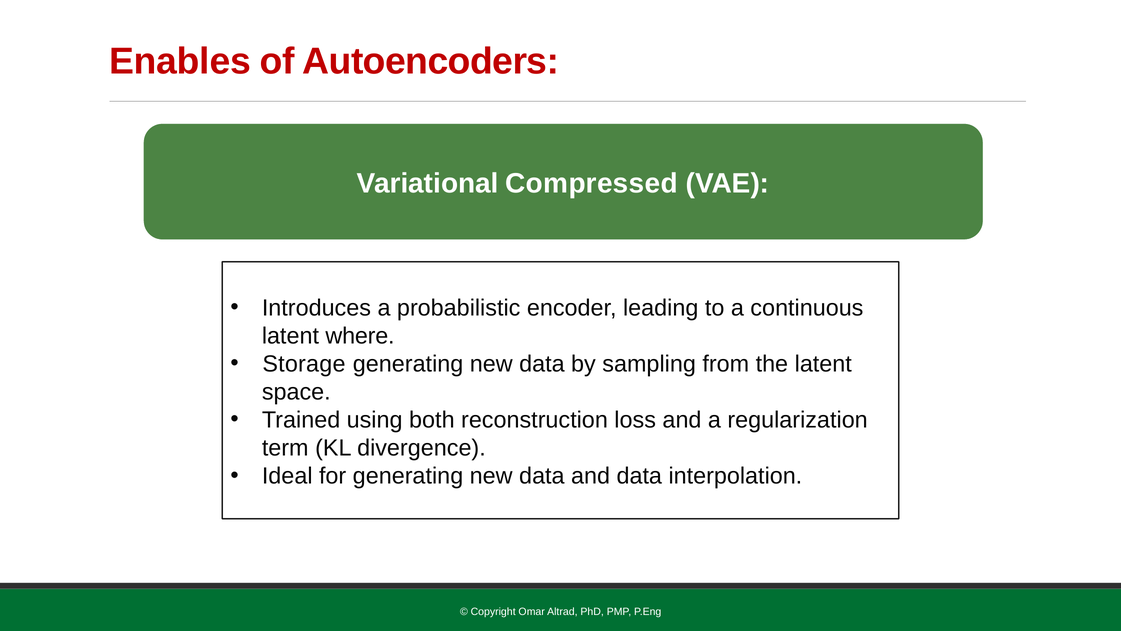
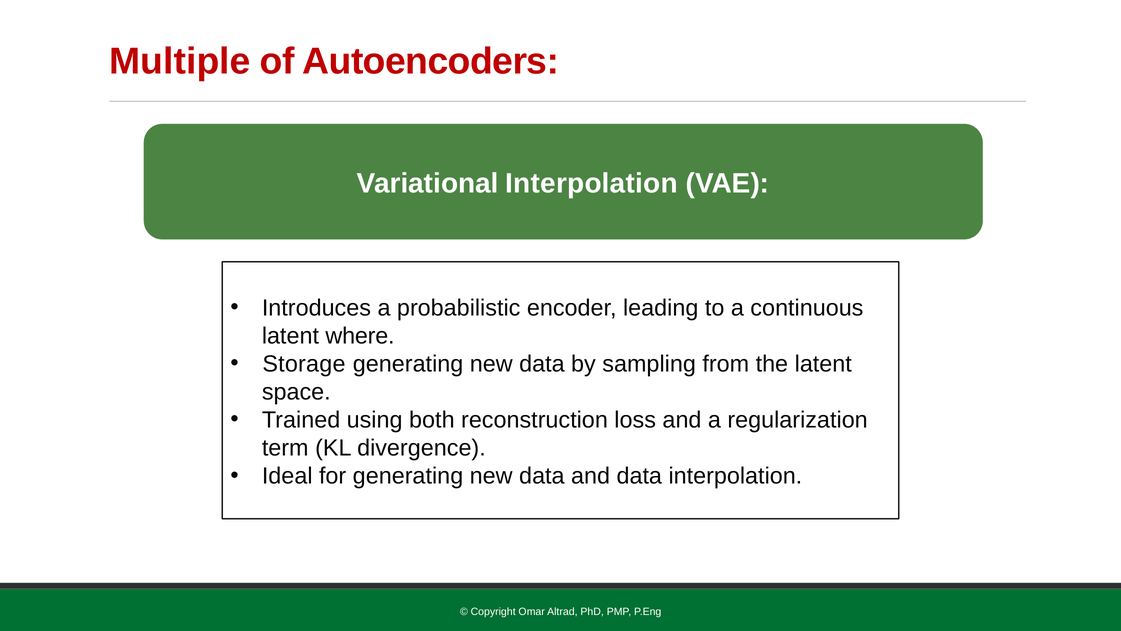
Enables: Enables -> Multiple (180, 62)
Variational Compressed: Compressed -> Interpolation (592, 183)
